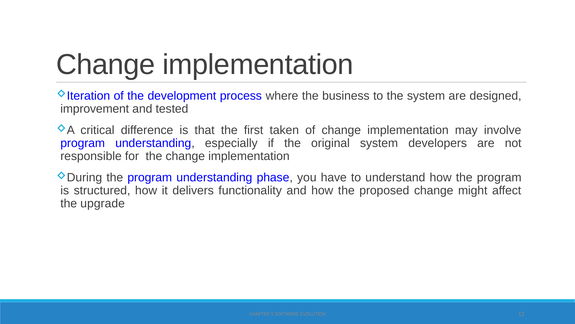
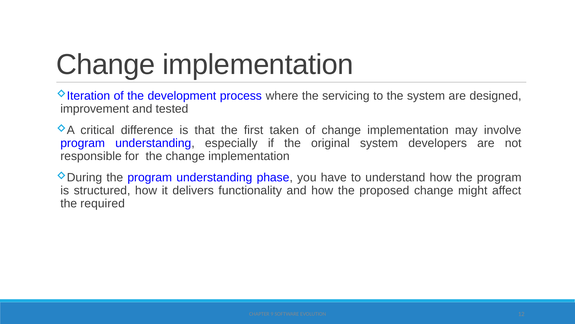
business: business -> servicing (346, 96)
upgrade: upgrade -> required (103, 203)
